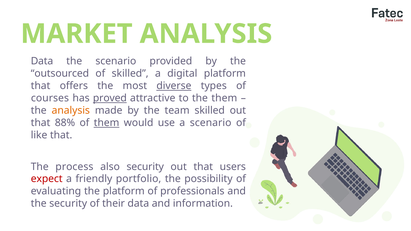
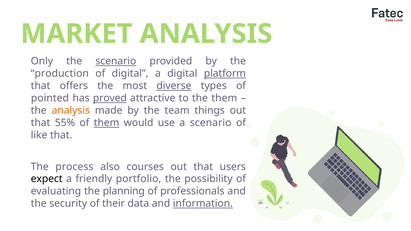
Data: Data -> Only (42, 61)
scenario underline: none -> present (116, 61)
outsourced: outsourced -> production (60, 74)
of skilled: skilled -> digital (130, 74)
platform underline: none -> present (225, 74)
courses: courses -> pointed (50, 98)
team skilled: skilled -> things (210, 111)
88%: 88% -> 55% (65, 123)
also security: security -> courses (145, 167)
expect colour: red -> black (47, 179)
the platform: platform -> planning (124, 191)
information underline: none -> present (203, 204)
